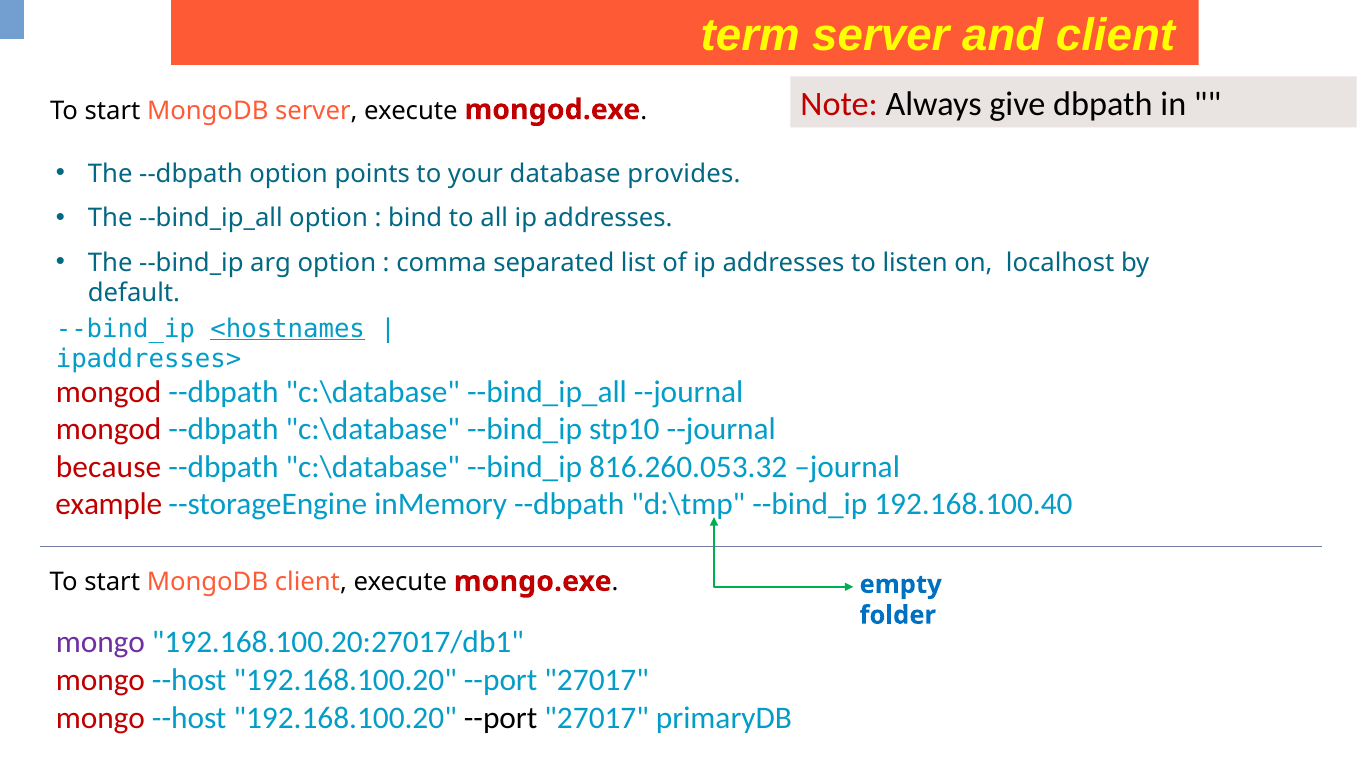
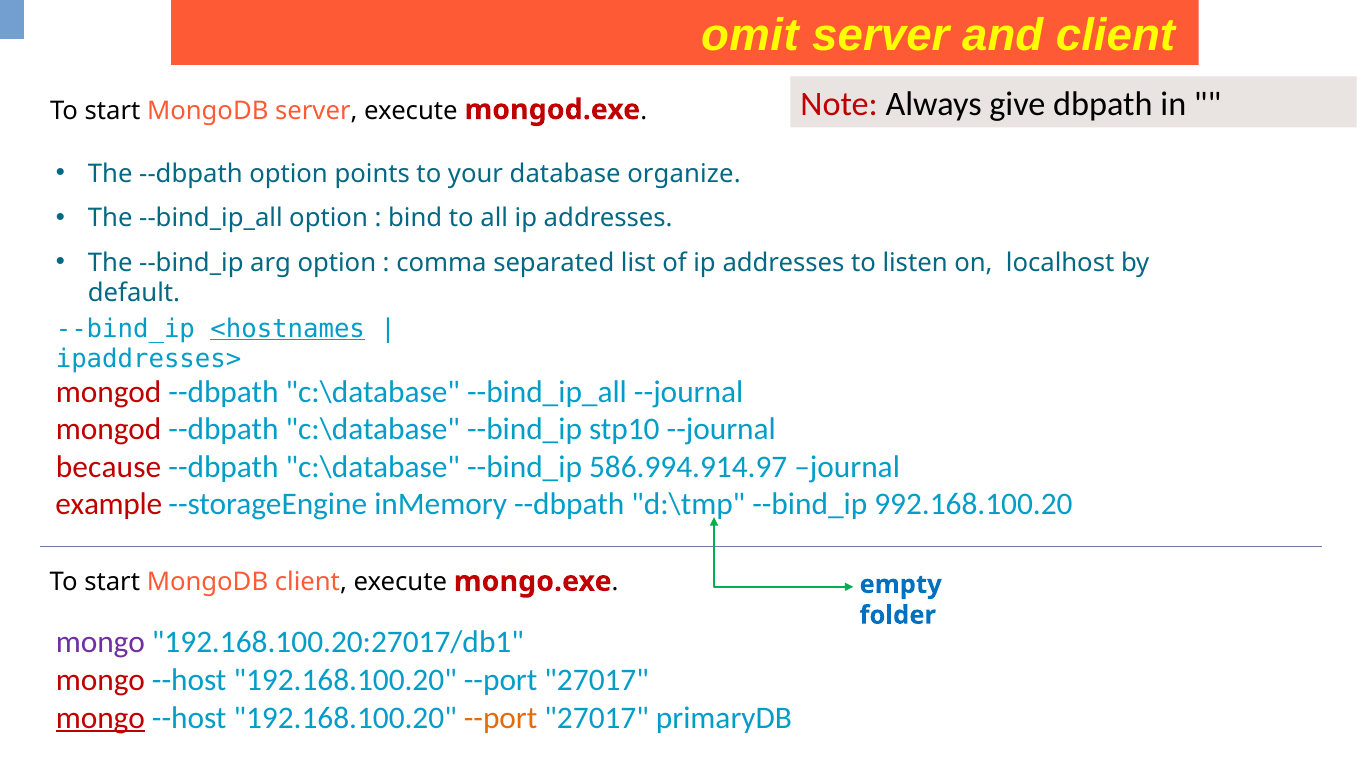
term: term -> omit (750, 36)
provides: provides -> organize (684, 174)
816.260.053.32: 816.260.053.32 -> 586.994.914.97 (688, 467)
192.168.100.40: 192.168.100.40 -> 992.168.100.20 (973, 505)
mongo underline: none -> present (100, 718)
--port colour: black -> orange (501, 718)
